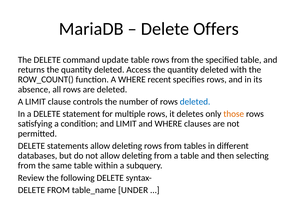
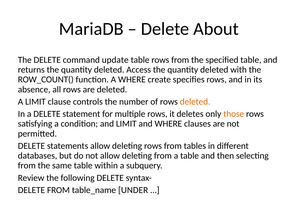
Offers: Offers -> About (216, 29)
recent: recent -> create (159, 79)
deleted colour: blue -> orange (195, 101)
